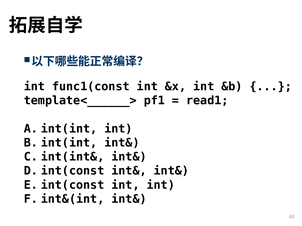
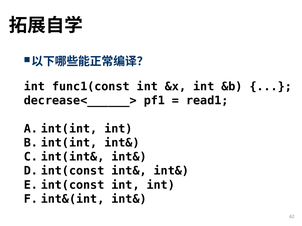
template<______>: template<______> -> decrease<______> (80, 101)
